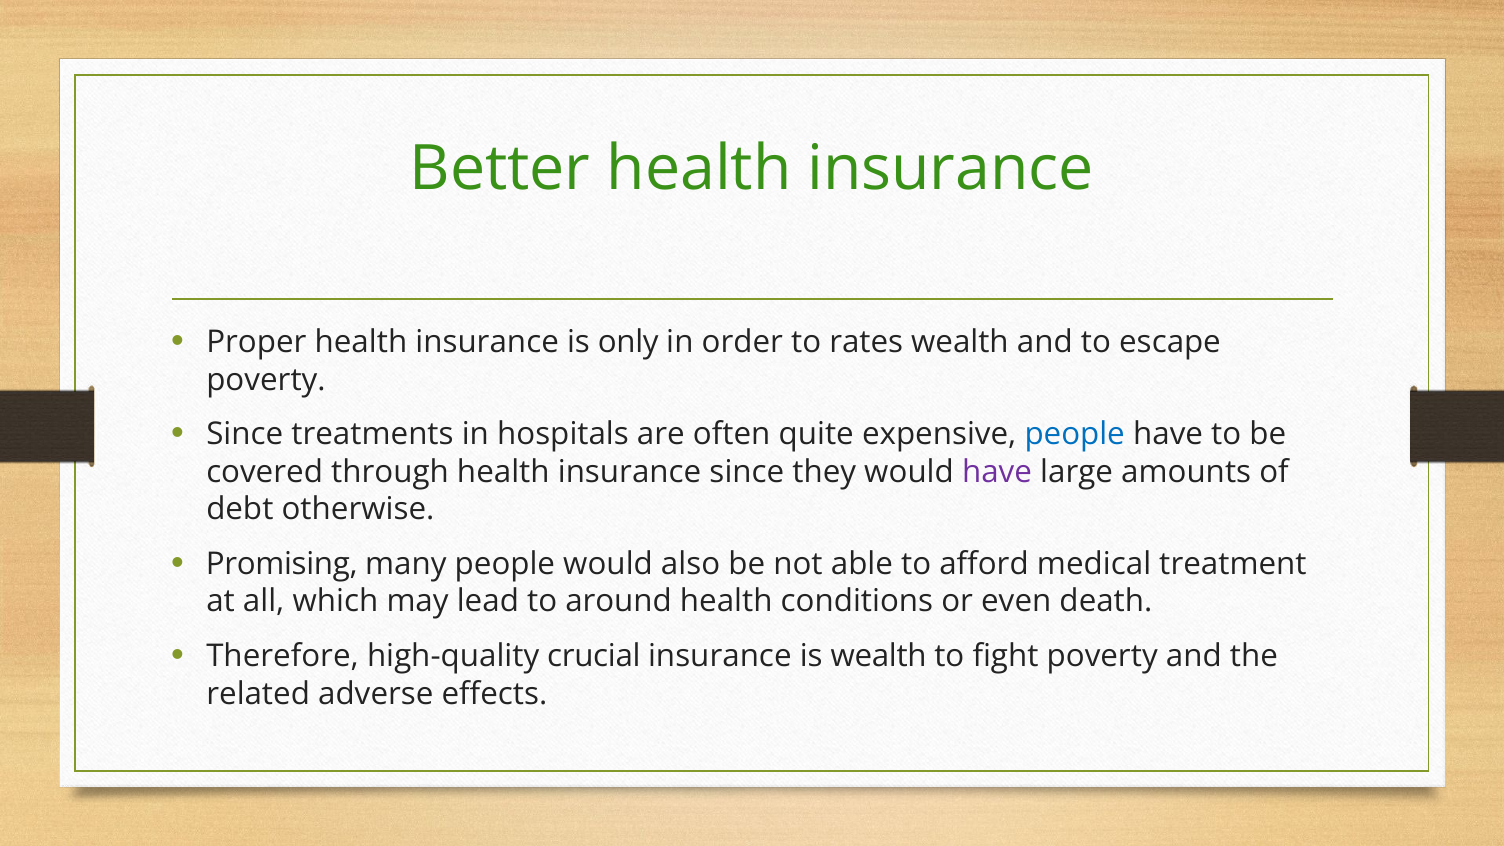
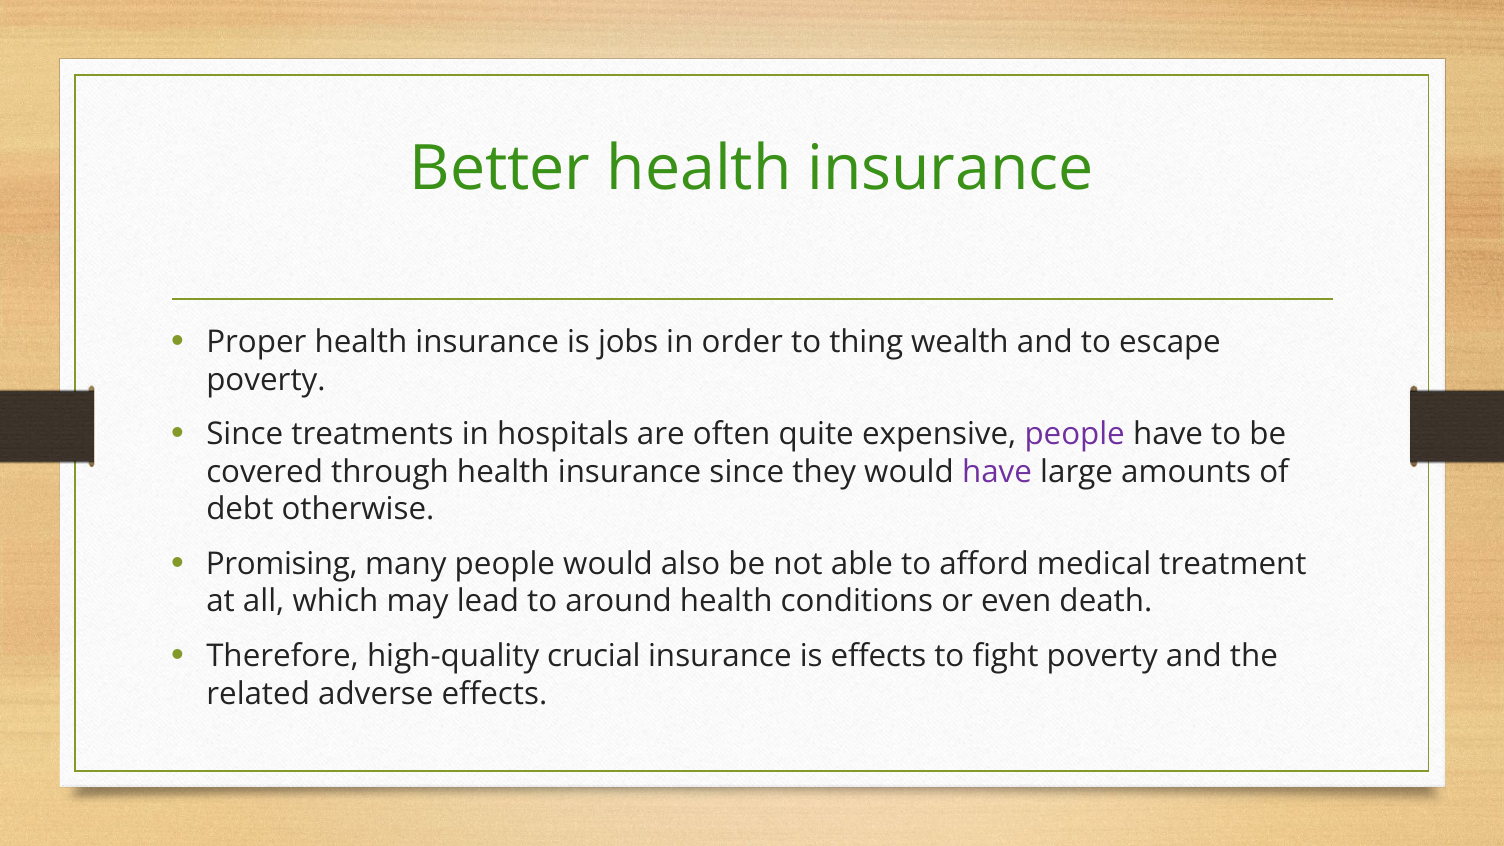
only: only -> jobs (628, 342)
rates: rates -> thing (866, 342)
people colour: blue -> purple (1075, 434)
is wealth: wealth -> effects (879, 656)
